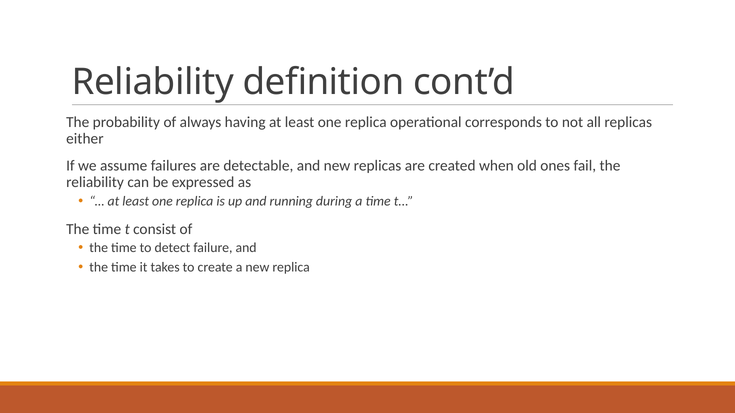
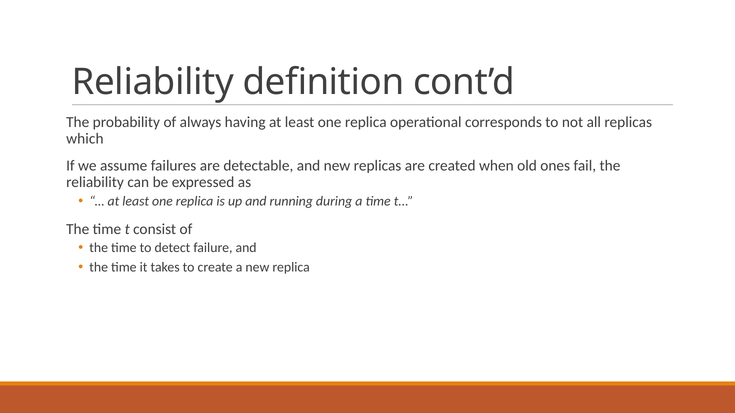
either: either -> which (85, 139)
